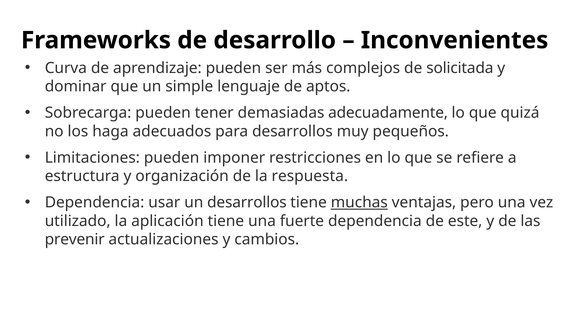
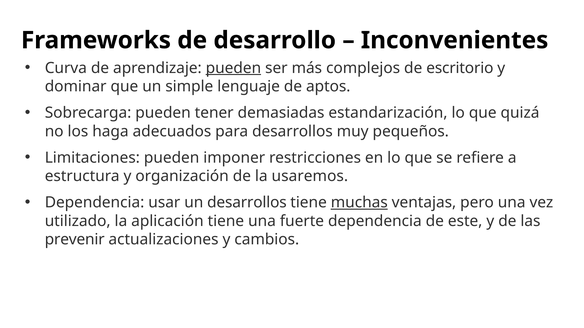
pueden underline: none -> present (233, 68)
solicitada: solicitada -> escritorio (460, 68)
adecuadamente: adecuadamente -> estandarización (388, 113)
respuesta: respuesta -> usaremos (310, 176)
